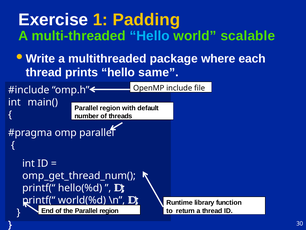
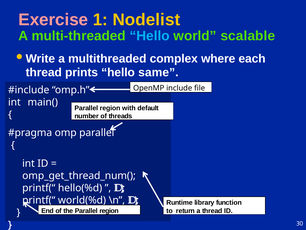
Exercise colour: white -> pink (53, 20)
Padding: Padding -> Nodelist (146, 20)
package: package -> complex (174, 58)
